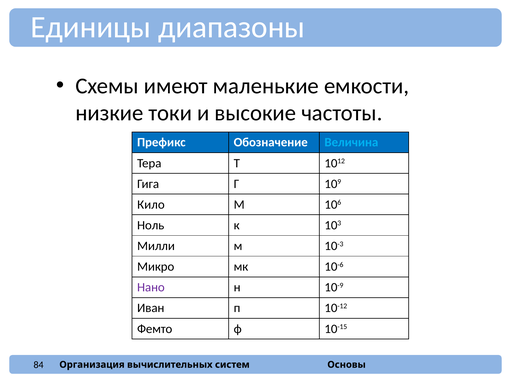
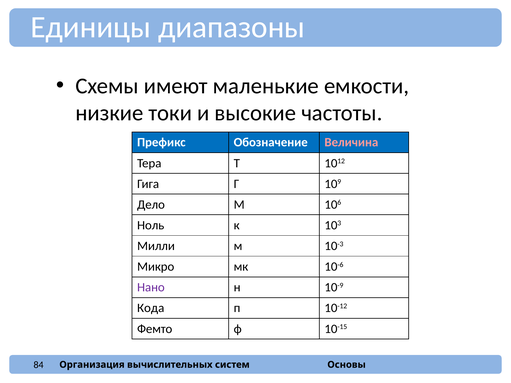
Величина colour: light blue -> pink (351, 143)
Кило: Кило -> Дело (151, 205)
Иван: Иван -> Кода (151, 308)
